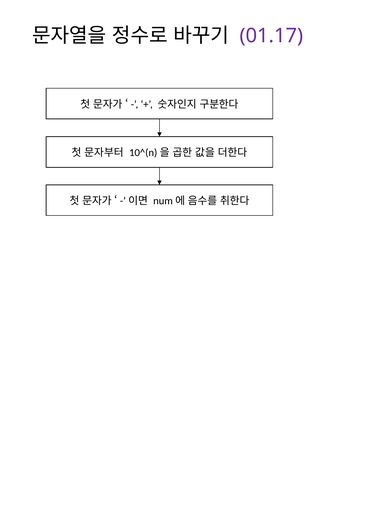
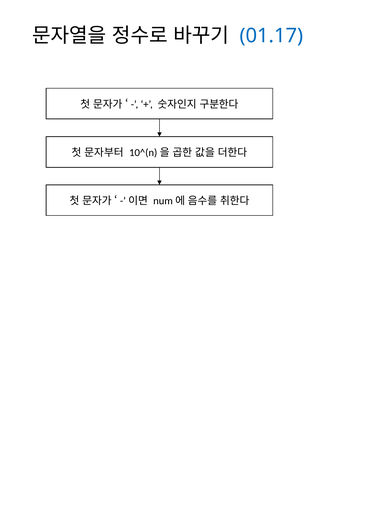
01.17 colour: purple -> blue (271, 36)
